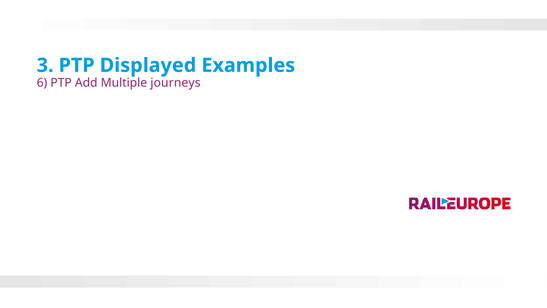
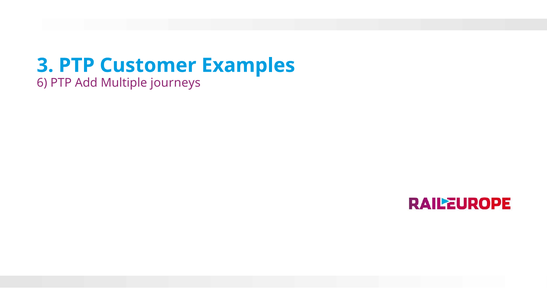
Displayed: Displayed -> Customer (148, 65)
